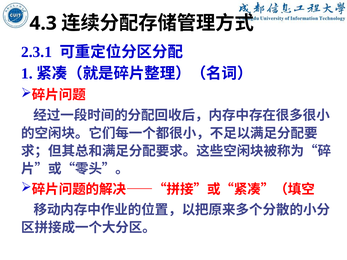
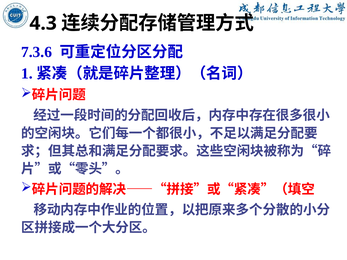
2.3.1: 2.3.1 -> 7.3.6 (37, 52)
